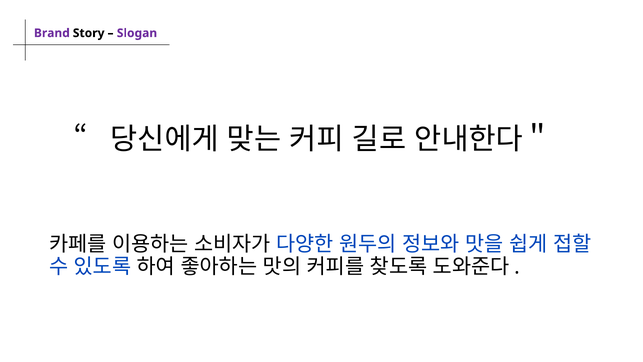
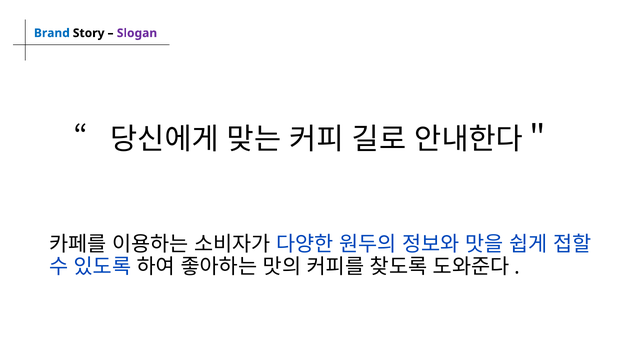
Brand colour: purple -> blue (52, 33)
